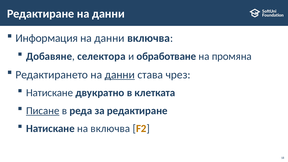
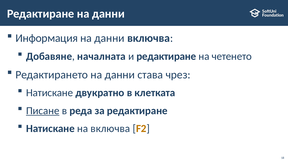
селектора: селектора -> началната (101, 56)
и обработване: обработване -> редактиране (166, 56)
промяна: промяна -> четенето (232, 56)
данни underline: present -> none (120, 75)
